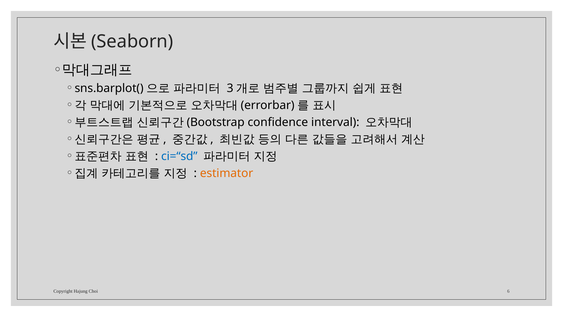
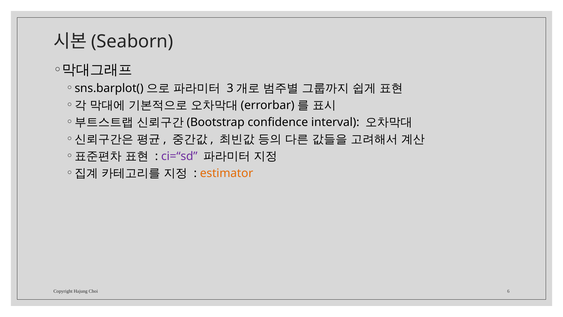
ci=“sd colour: blue -> purple (179, 156)
